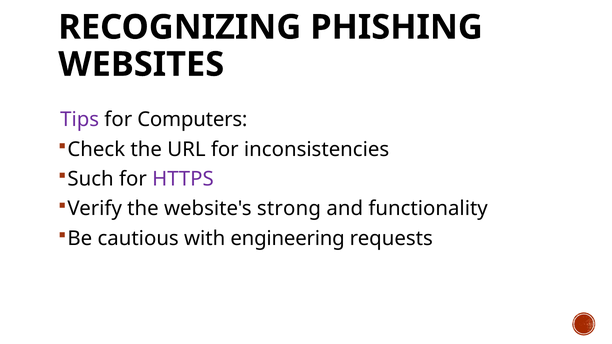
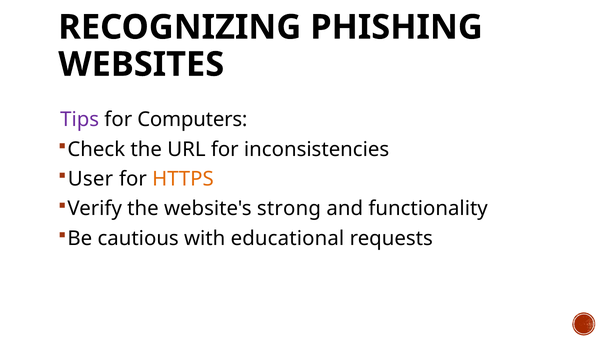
Such: Such -> User (90, 179)
HTTPS colour: purple -> orange (183, 179)
engineering: engineering -> educational (287, 238)
